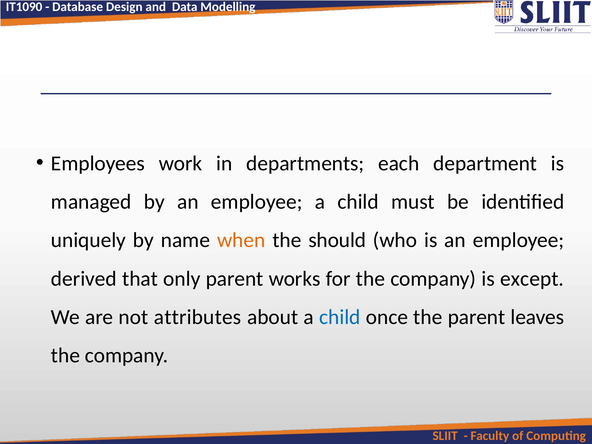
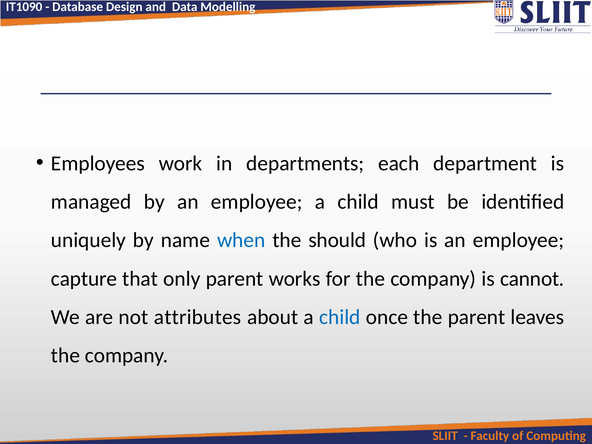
when colour: orange -> blue (241, 240)
derived: derived -> capture (84, 279)
except: except -> cannot (532, 279)
